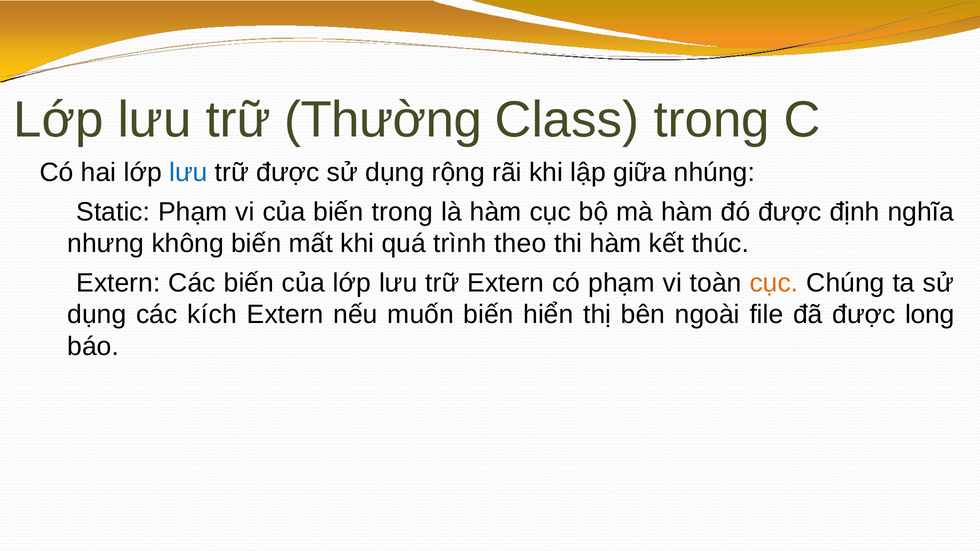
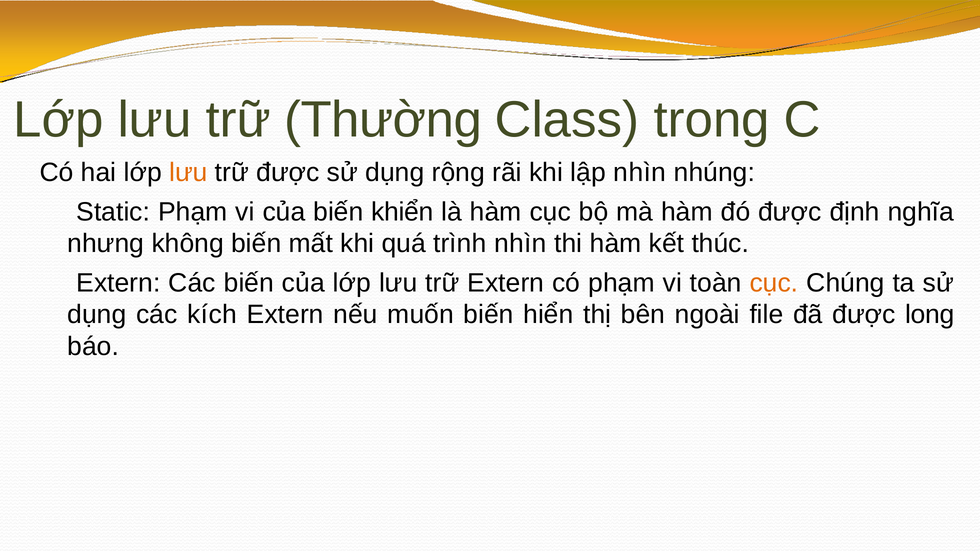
lưu colour: blue -> orange (188, 173)
lập giữa: giữa -> nhìn (640, 173)
biến trong: trong -> khiển (403, 212)
trình theo: theo -> nhìn (520, 244)
